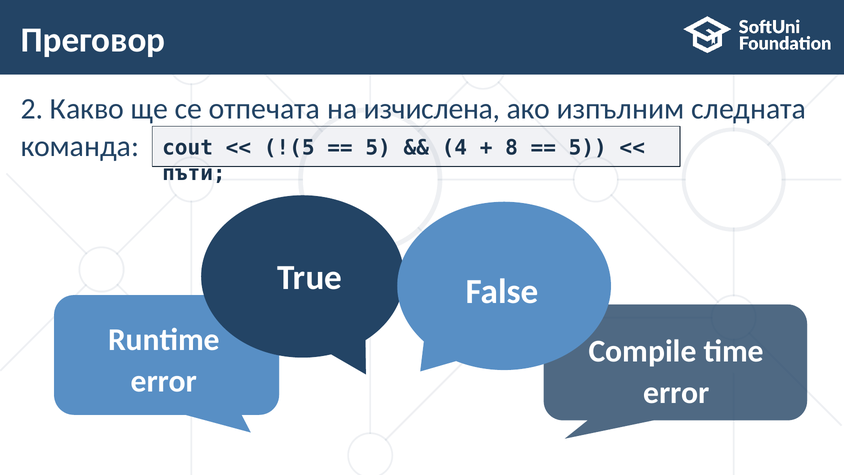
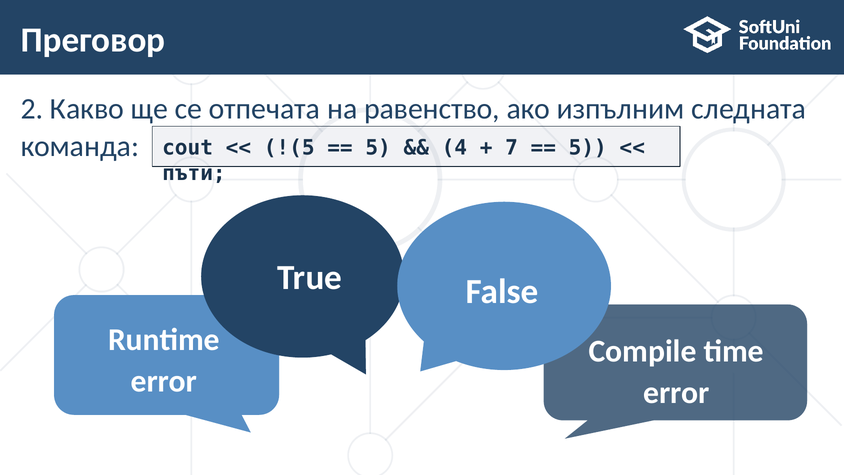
изчислена: изчислена -> равенство (432, 109)
8: 8 -> 7 (512, 148)
